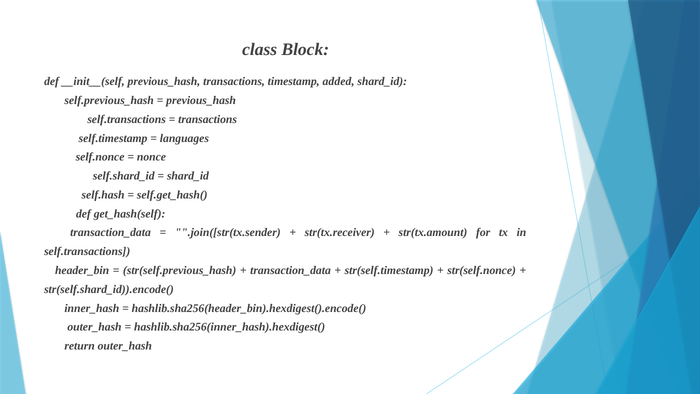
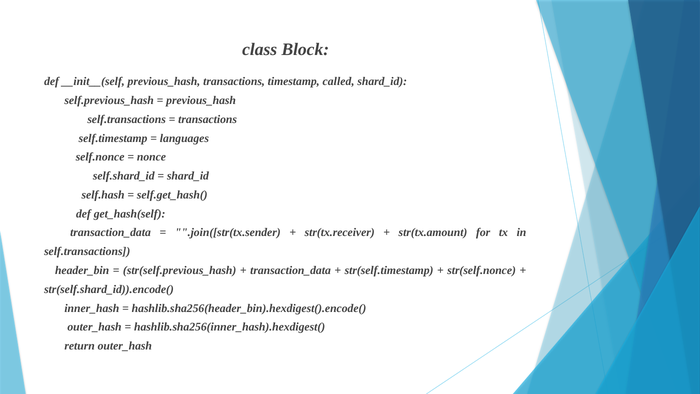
added: added -> called (338, 82)
